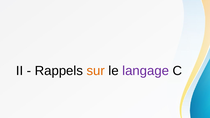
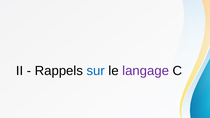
sur colour: orange -> blue (96, 71)
